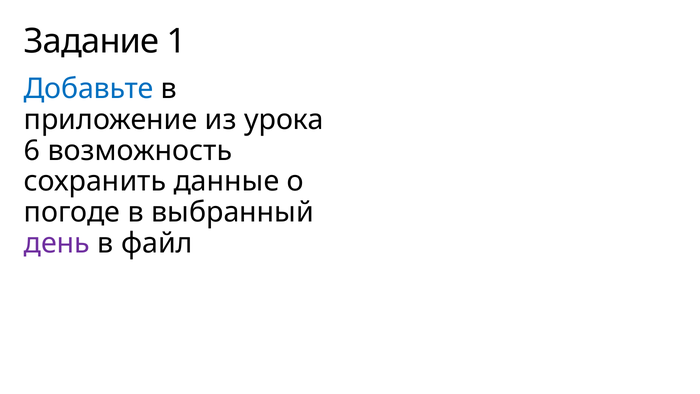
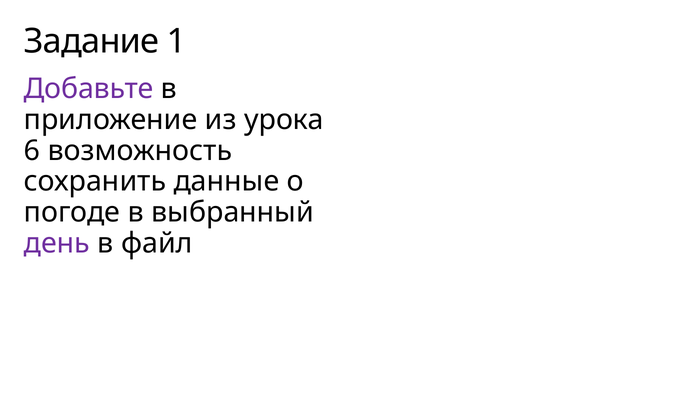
Добавьте colour: blue -> purple (89, 89)
